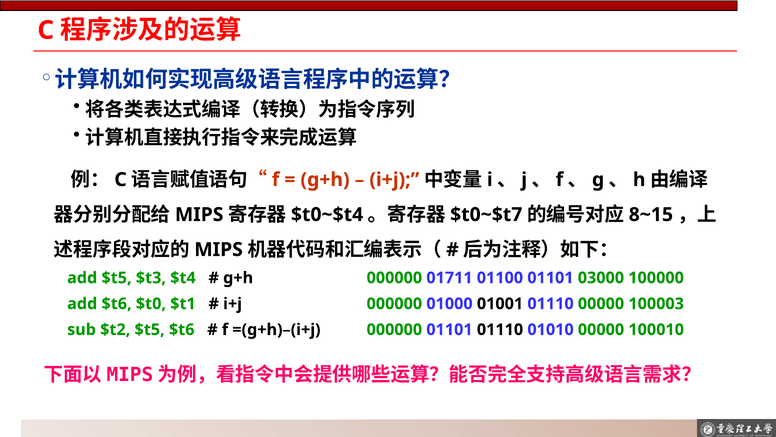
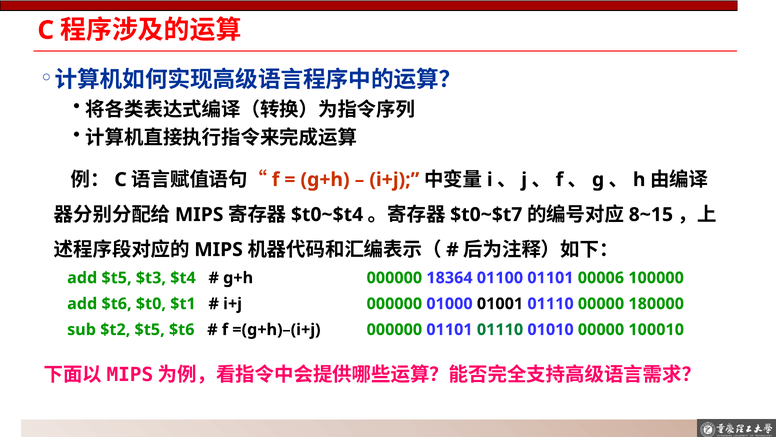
01711: 01711 -> 18364 (449, 278)
03000: 03000 -> 00006 (601, 278)
100003: 100003 -> 180000 (656, 303)
01110 colour: black -> green (500, 329)
